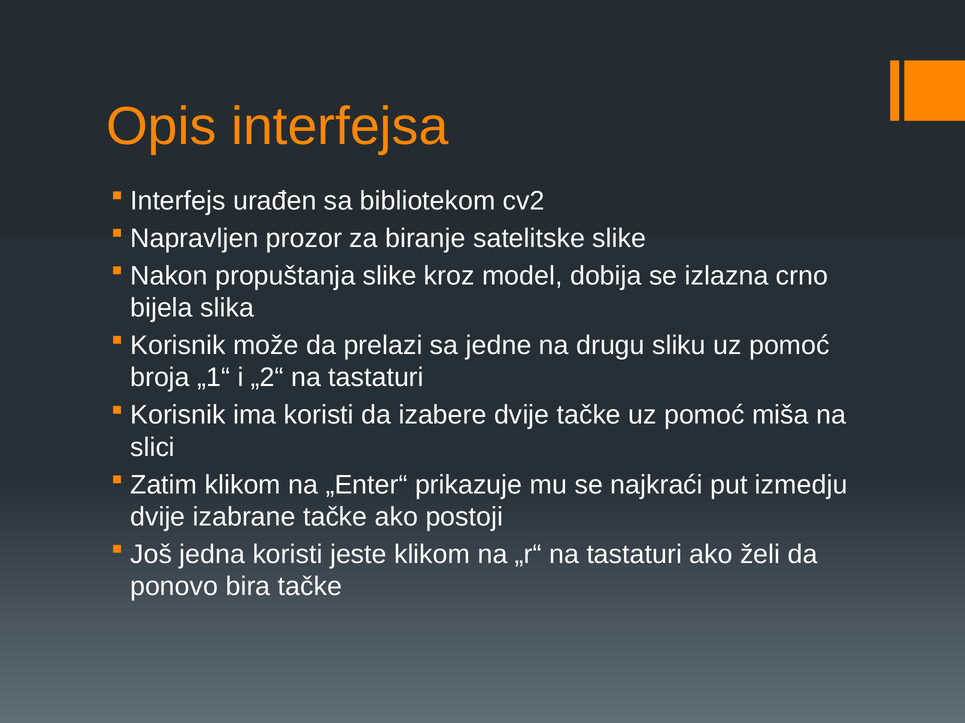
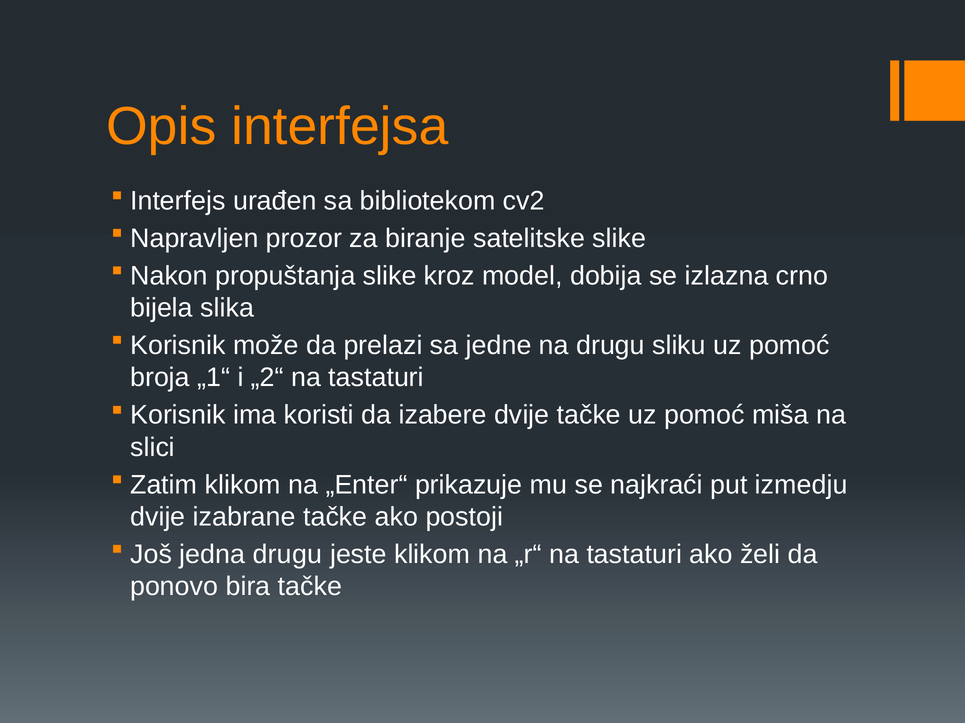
jedna koristi: koristi -> drugu (287, 555)
